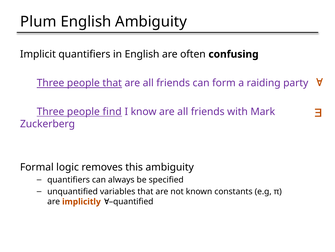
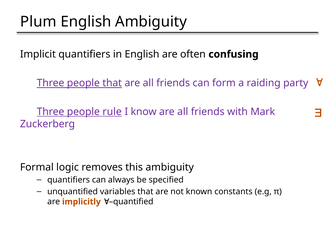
find: find -> rule (112, 111)
